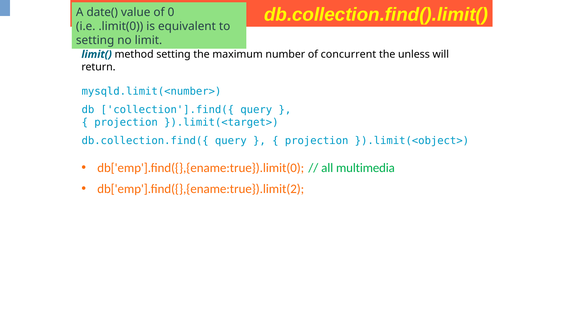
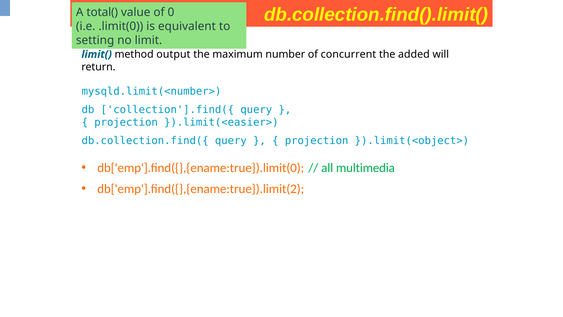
date(: date( -> total( (102, 12)
method setting: setting -> output (173, 54)
unless: unless -> added (414, 54)
}).limit(<target>: }).limit(<target> -> }).limit(<easier> (221, 122)
